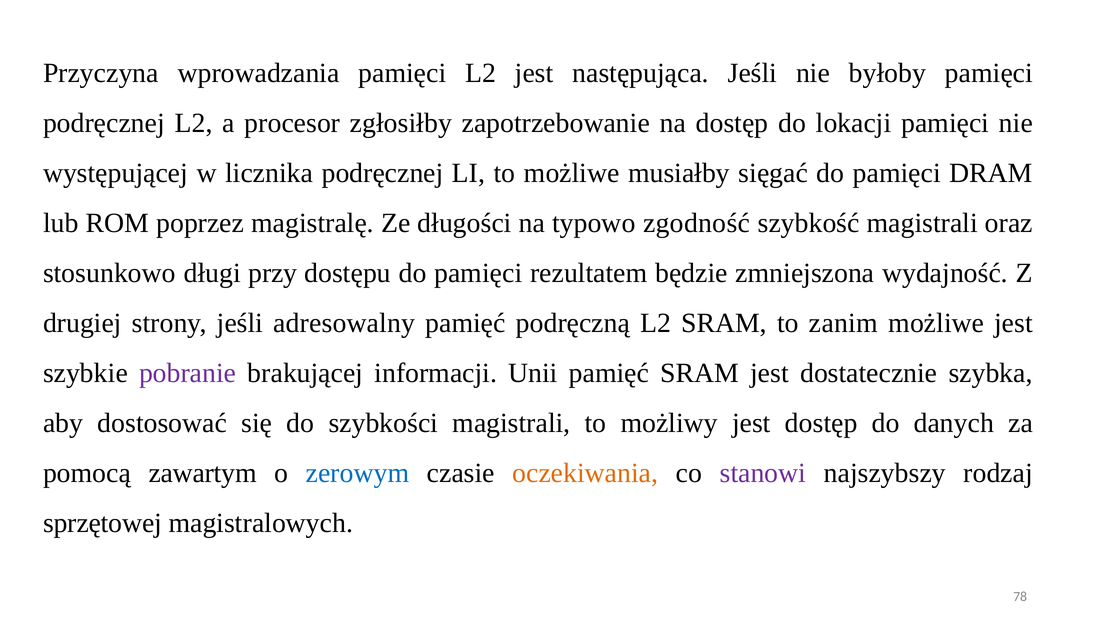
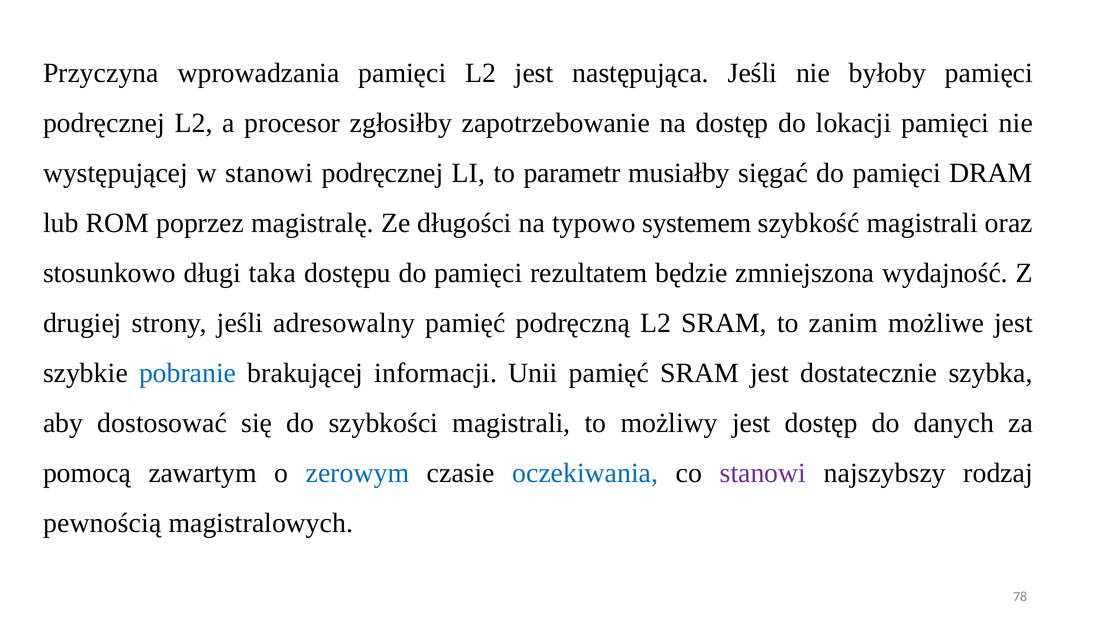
w licznika: licznika -> stanowi (269, 173)
to możliwe: możliwe -> parametr (572, 173)
zgodność: zgodność -> systemem (697, 223)
przy: przy -> taka (272, 273)
pobranie colour: purple -> blue (188, 373)
oczekiwania colour: orange -> blue (585, 473)
sprzętowej: sprzętowej -> pewnością (102, 523)
